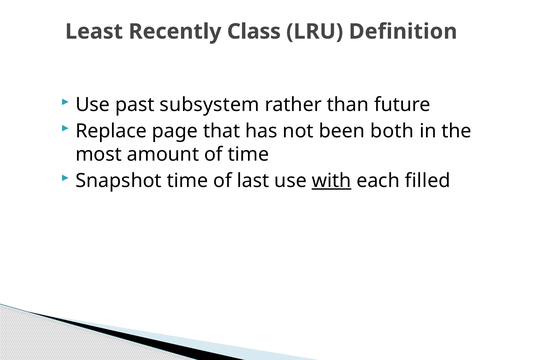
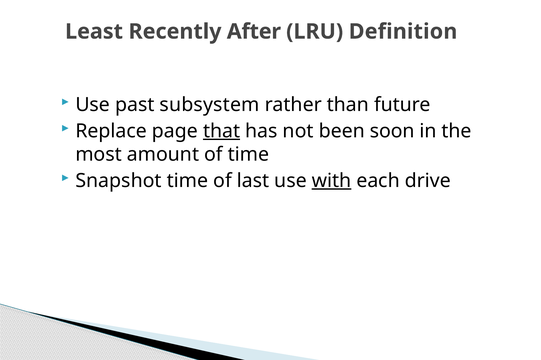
Class: Class -> After (254, 32)
that underline: none -> present (222, 131)
both: both -> soon (392, 131)
filled: filled -> drive (428, 181)
